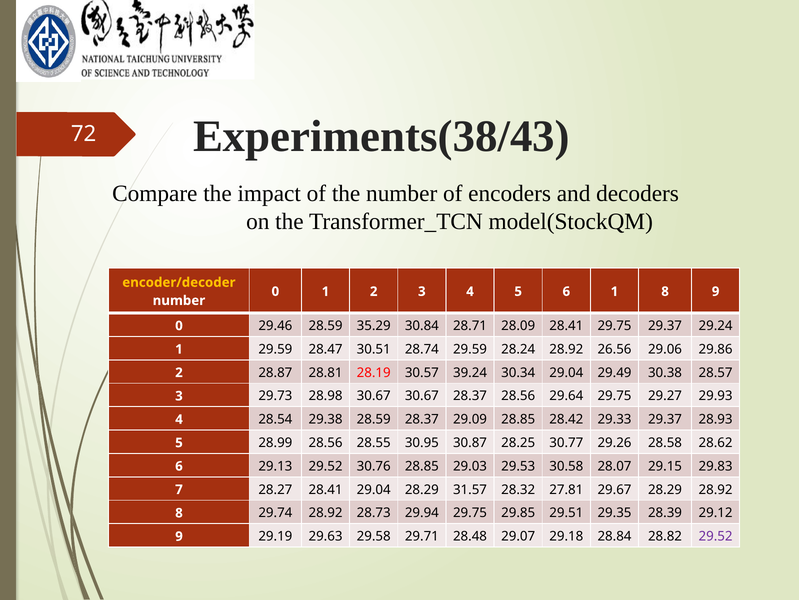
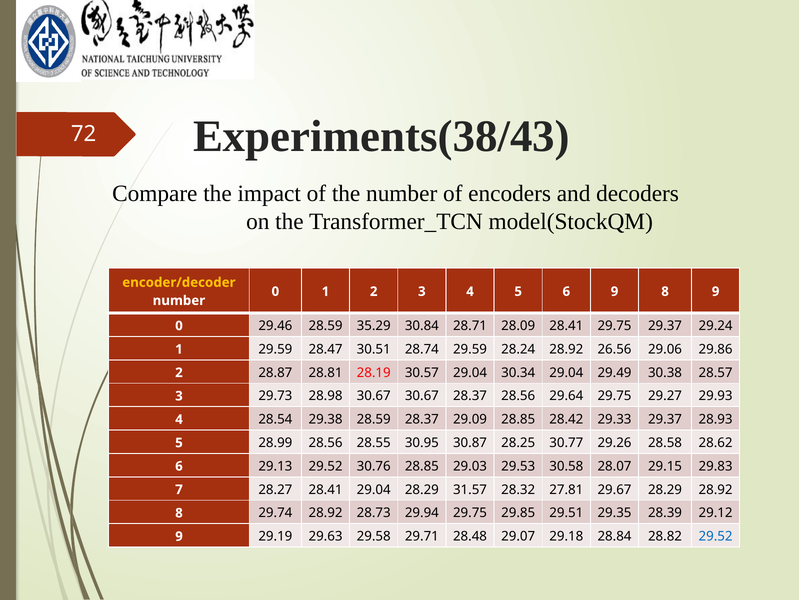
6 1: 1 -> 9 (615, 291)
30.57 39.24: 39.24 -> 29.04 (470, 372)
29.52 colour: purple -> blue (716, 536)
